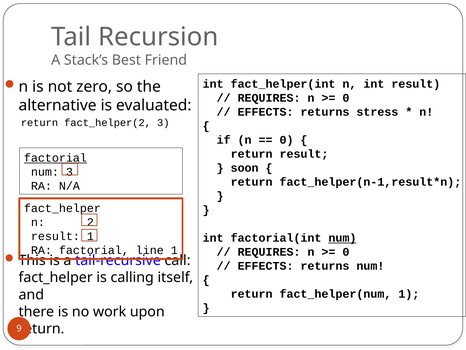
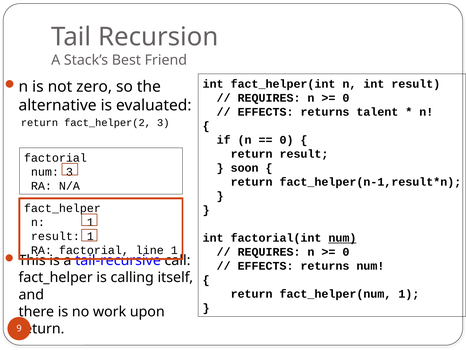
stress: stress -> talent (377, 112)
factorial underline: present -> none (55, 158)
n 2: 2 -> 1 (90, 222)
